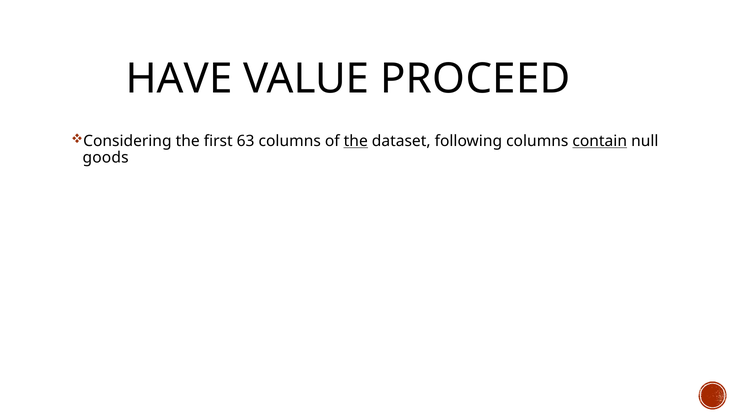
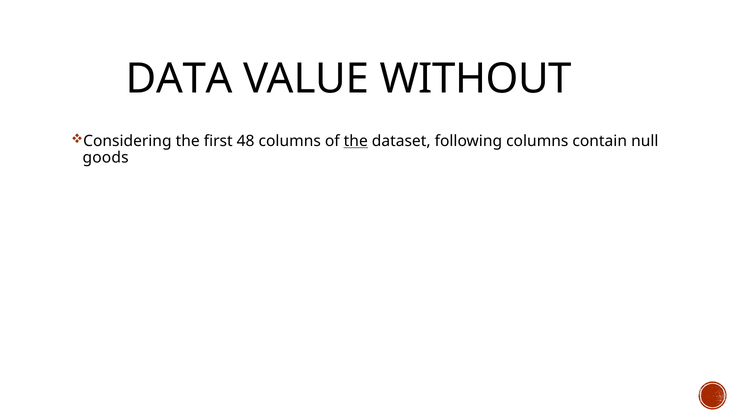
HAVE: HAVE -> DATA (179, 79)
PROCEED: PROCEED -> WITHOUT (476, 79)
63: 63 -> 48 (246, 141)
contain underline: present -> none (600, 141)
